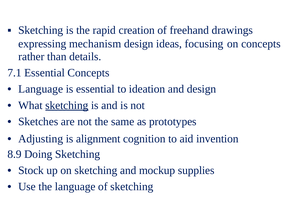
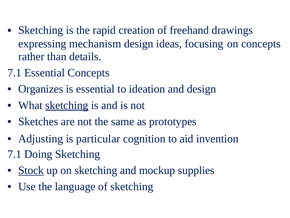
Language: Language -> Organizes (41, 89)
alignment: alignment -> particular (98, 138)
8.9: 8.9 -> 7.1 (14, 154)
Stock underline: none -> present (31, 170)
